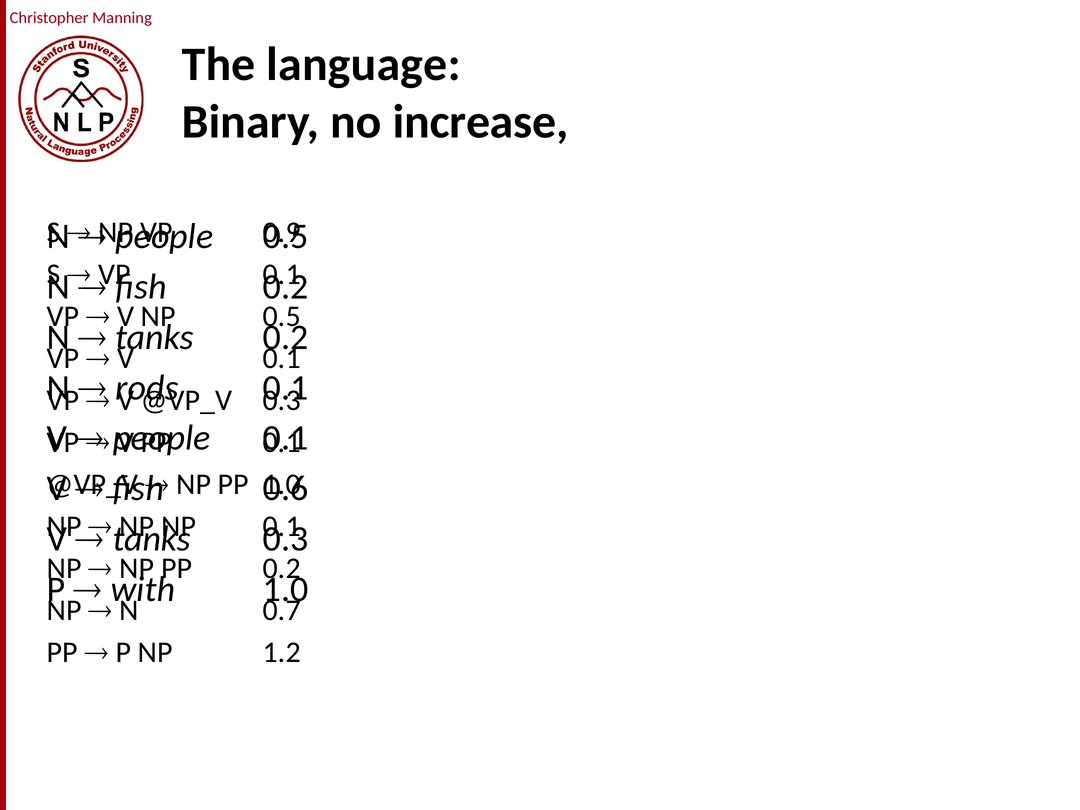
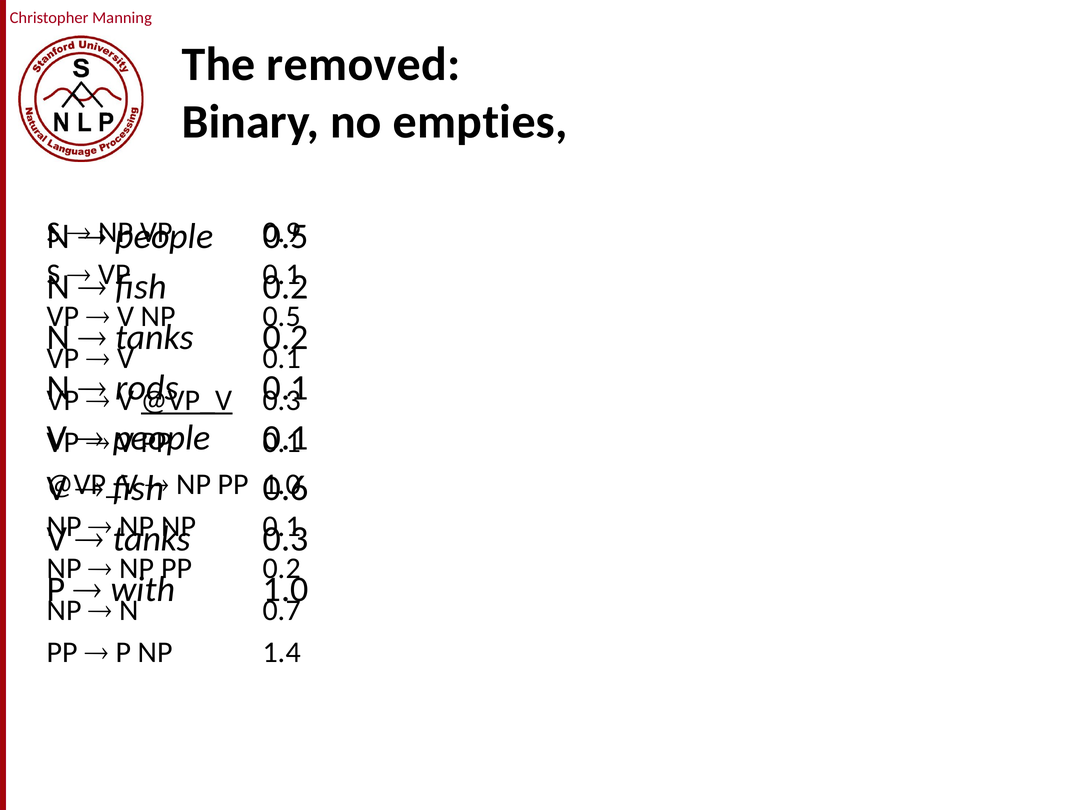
language: language -> removed (363, 65)
increase: increase -> empties (480, 122)
@VP_V underline: none -> present (187, 401)
1.2: 1.2 -> 1.4 (282, 653)
